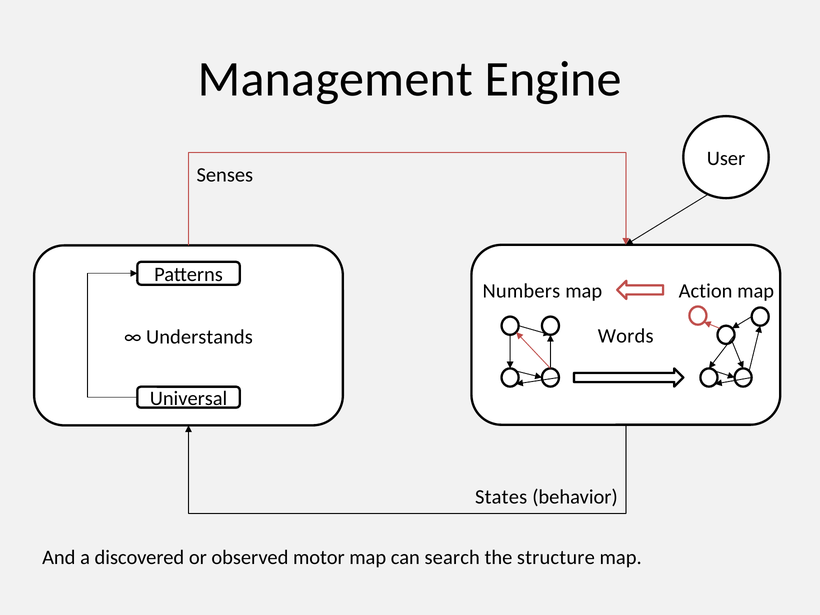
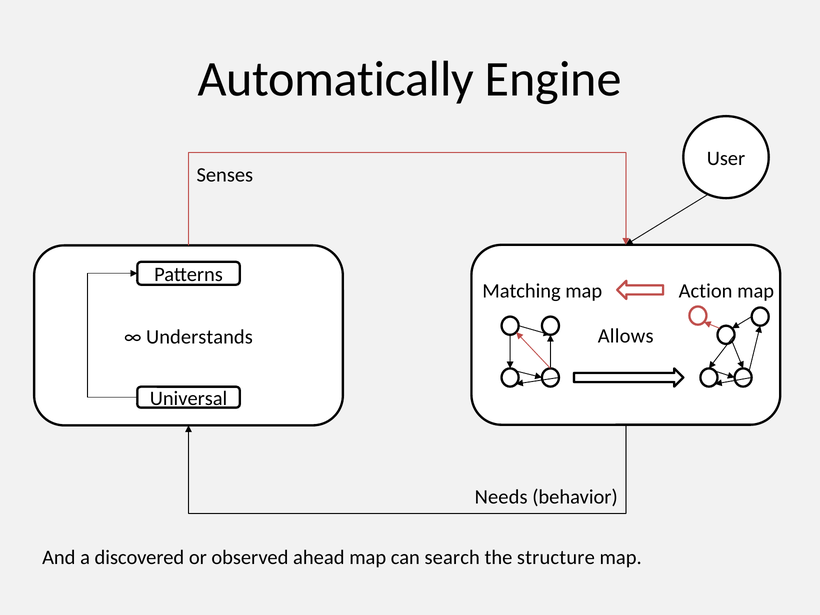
Management: Management -> Automatically (336, 79)
Numbers: Numbers -> Matching (521, 291)
Words: Words -> Allows (626, 336)
States: States -> Needs (501, 497)
motor: motor -> ahead (319, 558)
